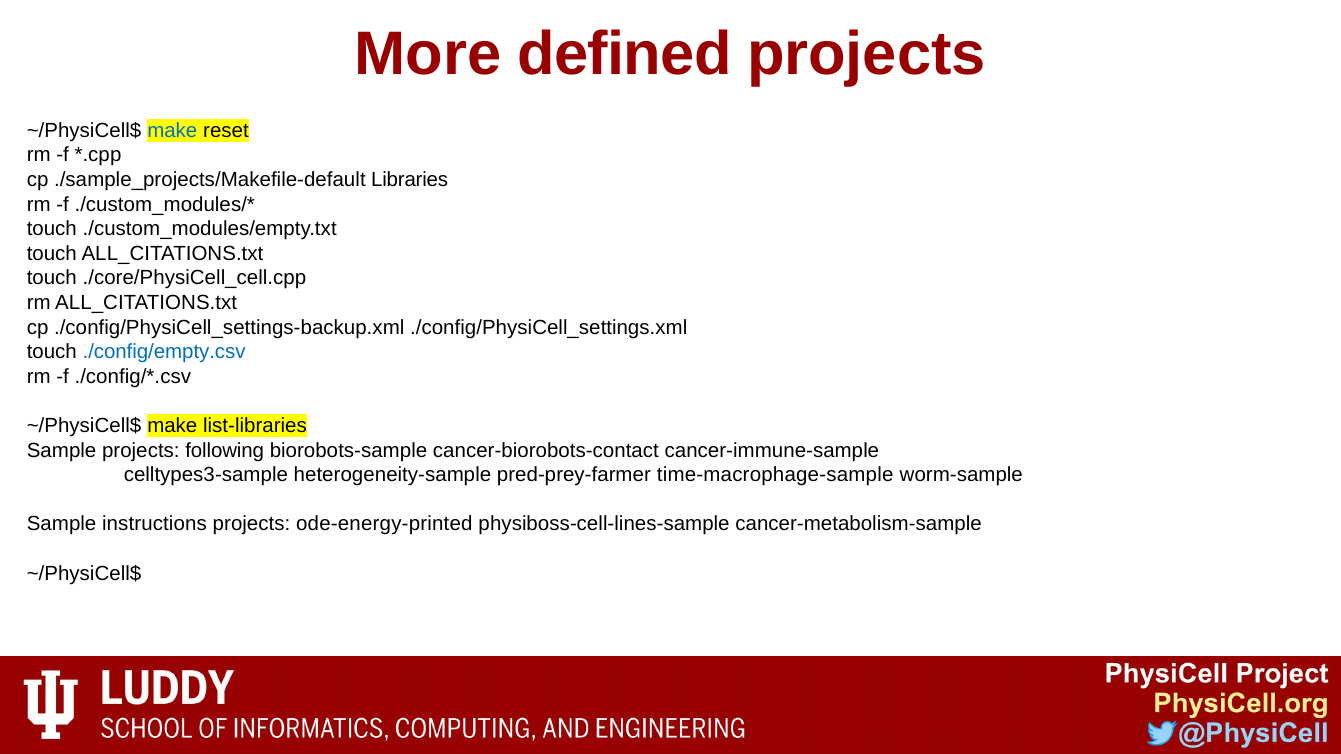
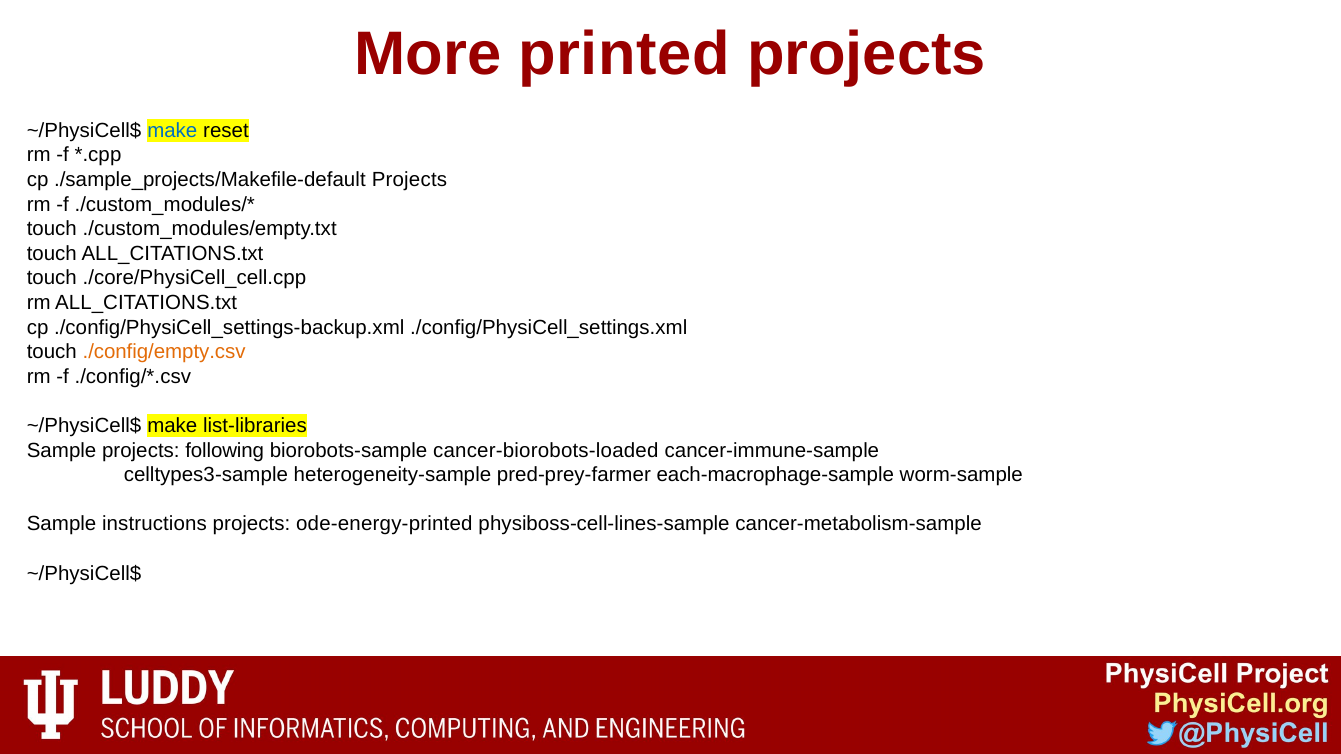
defined: defined -> printed (624, 54)
./sample_projects/Makefile-default Libraries: Libraries -> Projects (409, 180)
./config/empty.csv colour: blue -> orange (164, 352)
cancer-biorobots-contact: cancer-biorobots-contact -> cancer-biorobots-loaded (546, 451)
time-macrophage-sample: time-macrophage-sample -> each-macrophage-sample (775, 475)
